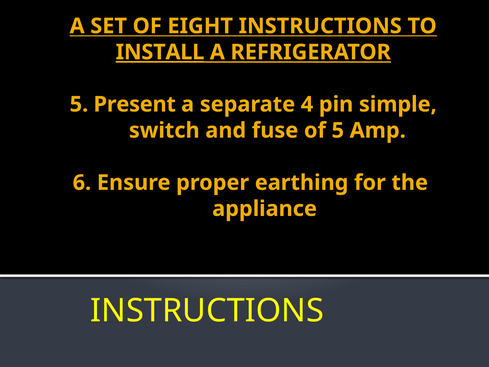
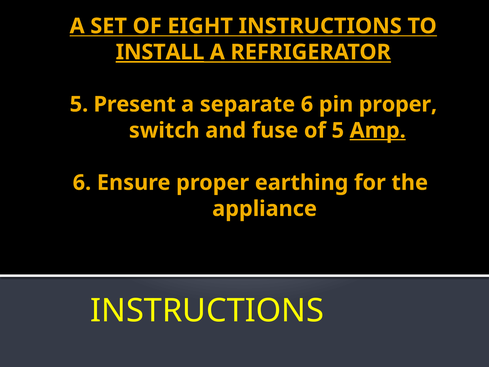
separate 4: 4 -> 6 (307, 104)
pin simple: simple -> proper (398, 104)
Amp underline: none -> present (378, 130)
